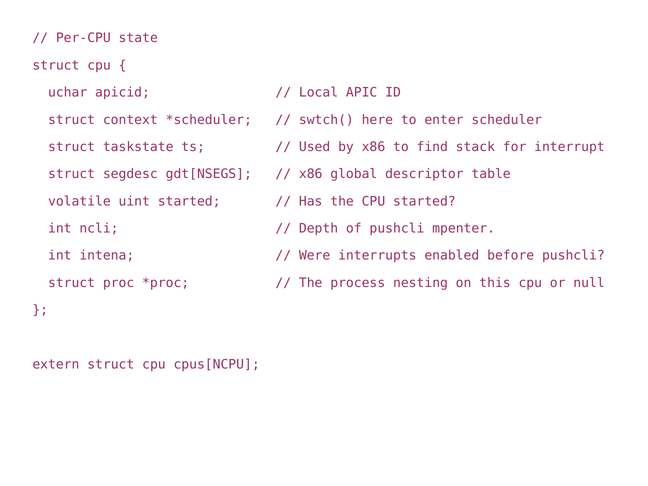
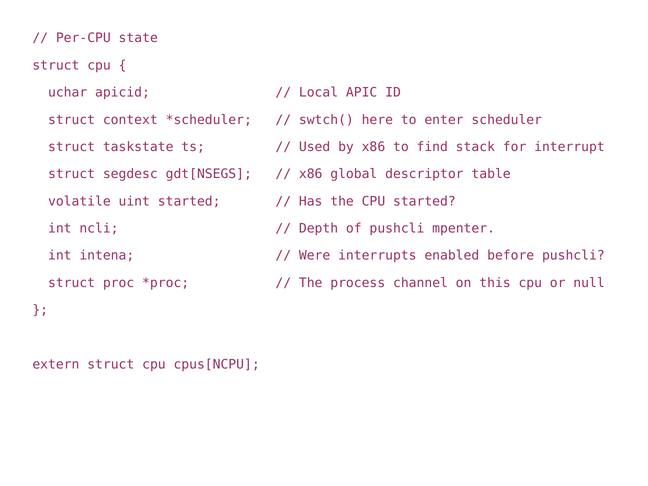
nesting: nesting -> channel (421, 283)
